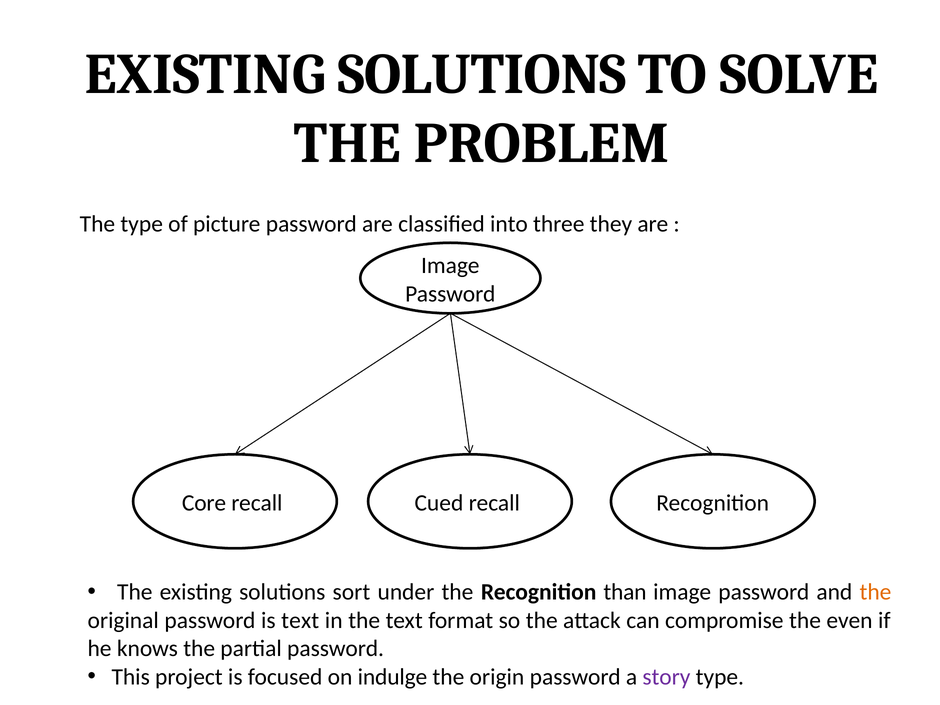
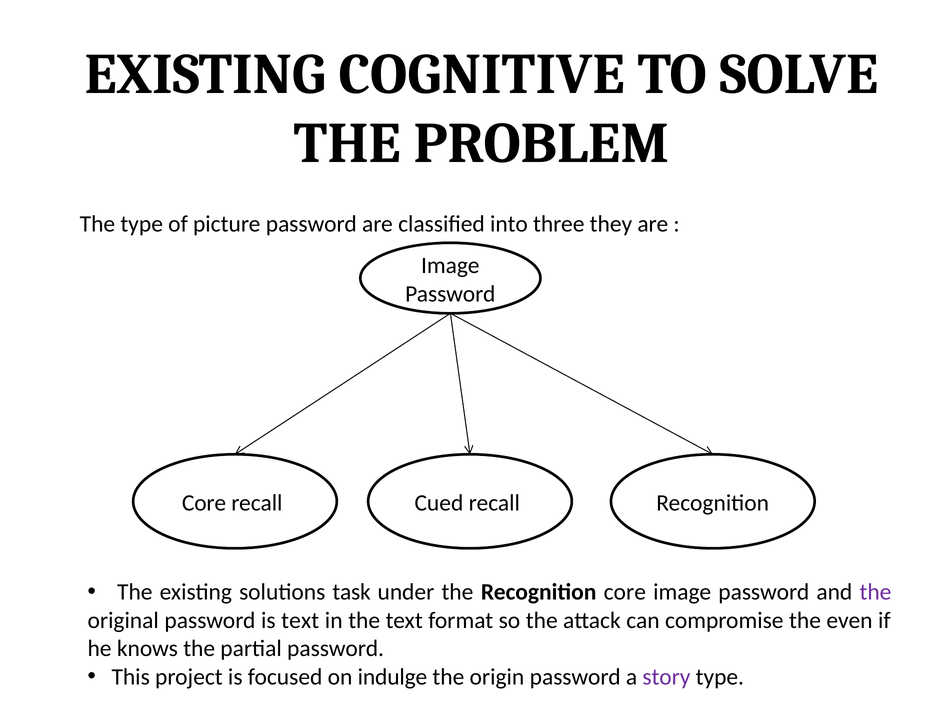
SOLUTIONS: SOLUTIONS -> COGNITIVE (482, 74)
sort: sort -> task (352, 592)
Recognition than: than -> core (625, 592)
the colour: orange -> purple (875, 592)
